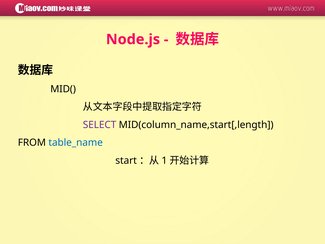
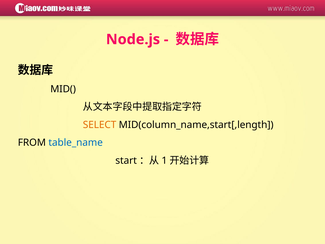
SELECT colour: purple -> orange (100, 125)
